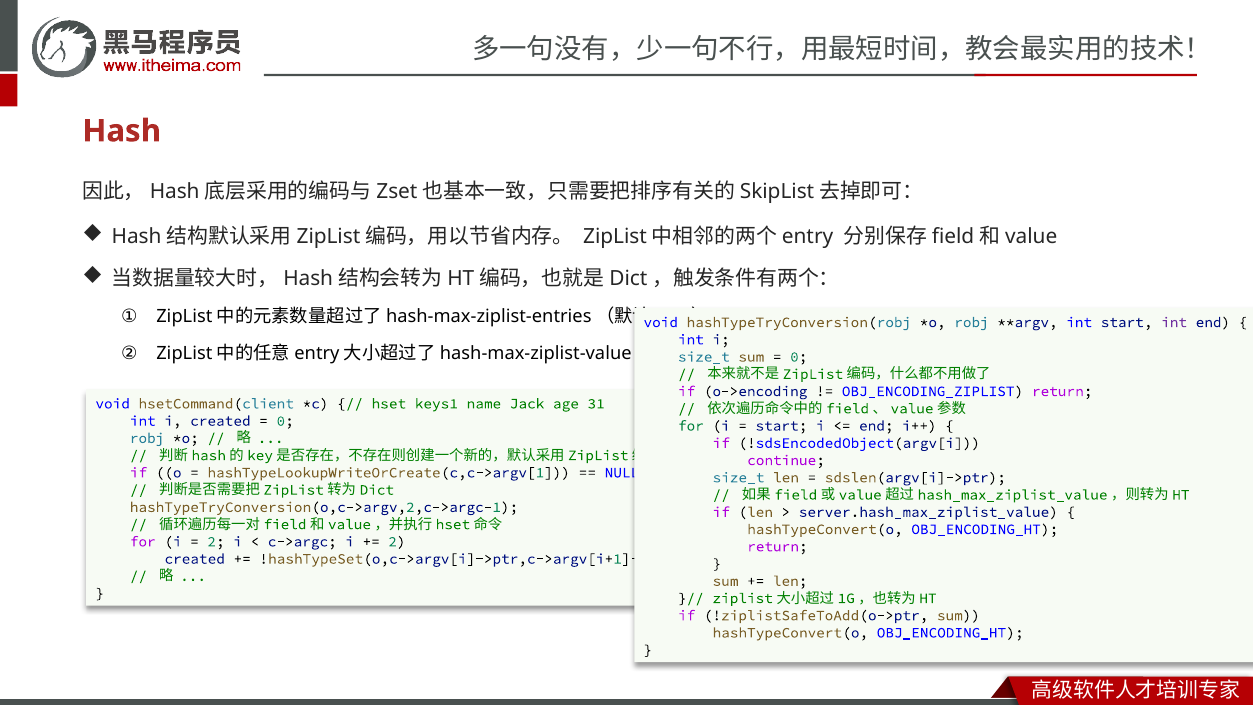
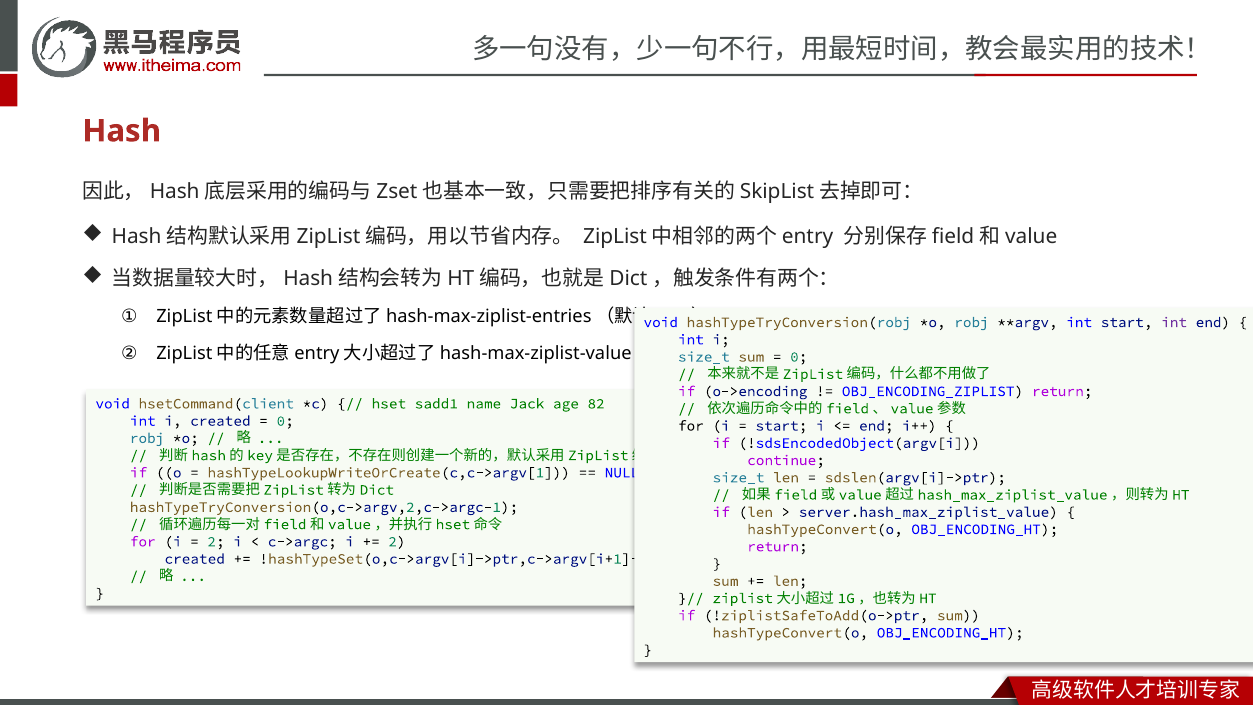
keys1: keys1 -> sadd1 (436, 404)
31: 31 -> 82 (596, 404)
for colour: green -> black (691, 426)
